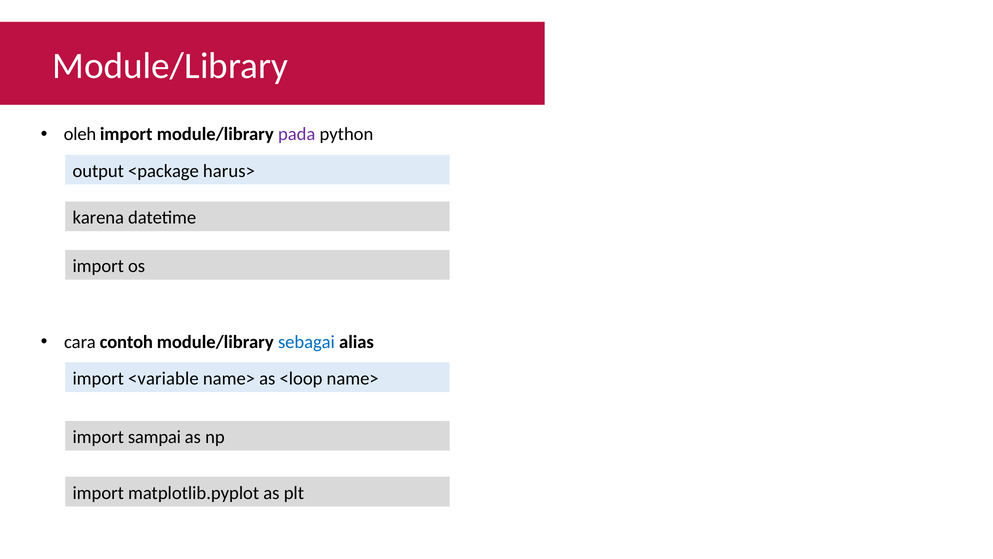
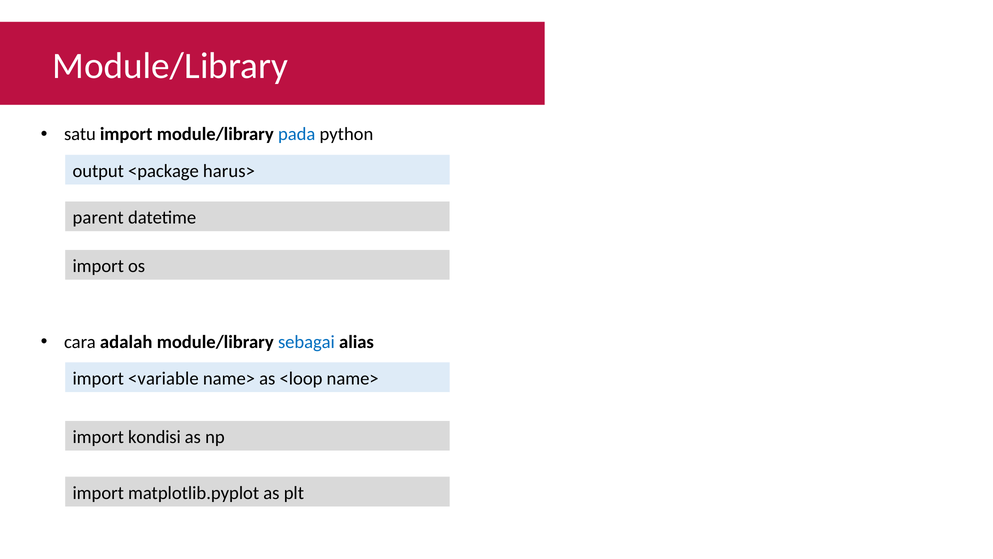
oleh: oleh -> satu (80, 134)
pada colour: purple -> blue (297, 134)
karena: karena -> parent (98, 218)
contoh: contoh -> adalah (126, 342)
sampai: sampai -> kondisi (154, 437)
